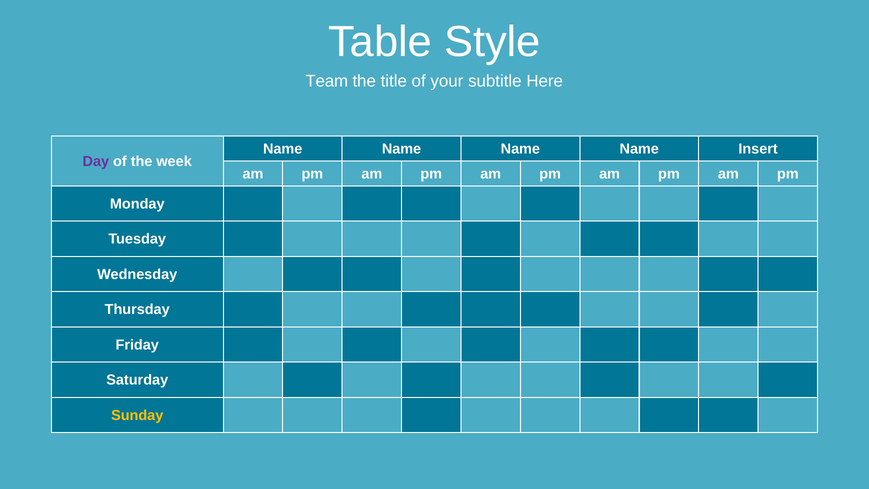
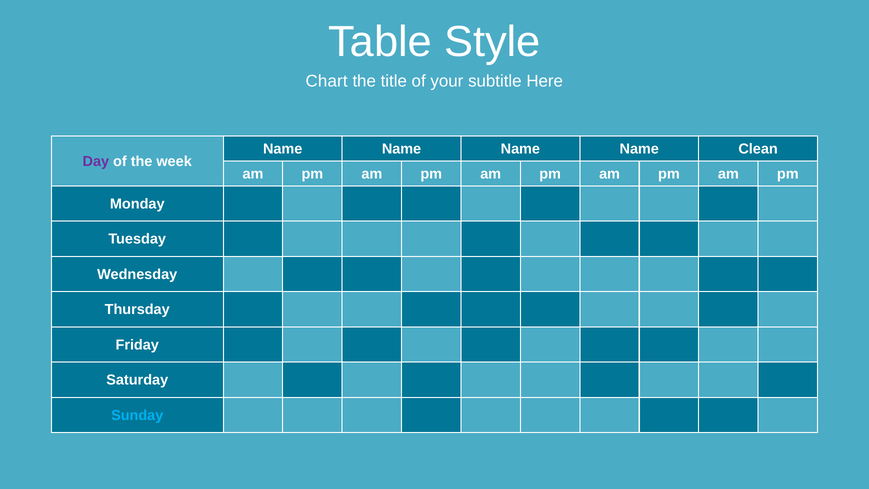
Team: Team -> Chart (327, 81)
Insert: Insert -> Clean (758, 149)
Sunday colour: yellow -> light blue (137, 415)
